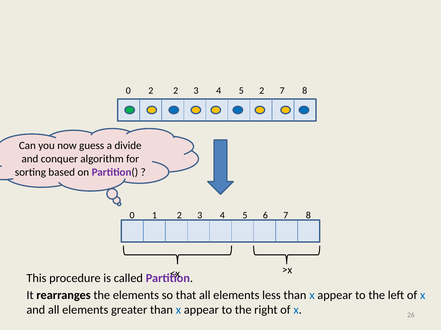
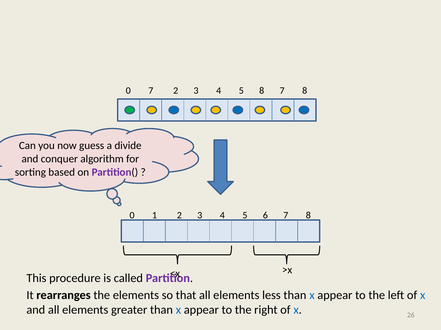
0 2: 2 -> 7 (151, 91)
5 2: 2 -> 8 (262, 91)
